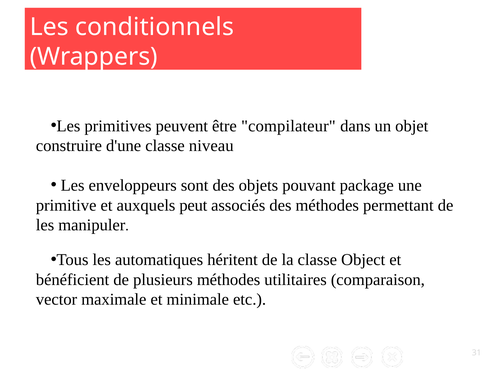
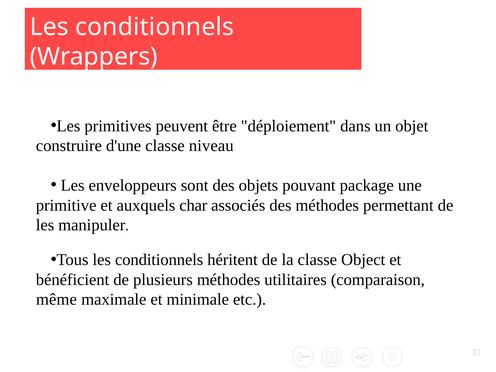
compilateur: compilateur -> déploiement (288, 126)
peut: peut -> char (193, 205)
Tous les automatiques: automatiques -> conditionnels (159, 260)
vector: vector -> même (56, 299)
